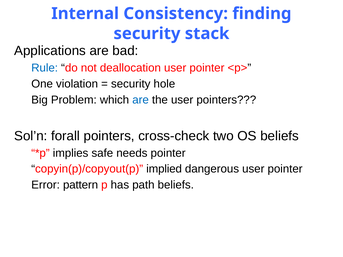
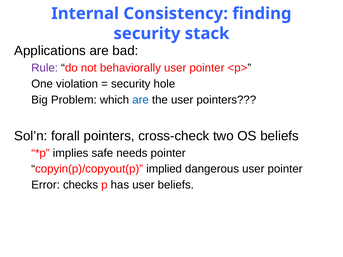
Rule colour: blue -> purple (45, 68)
deallocation: deallocation -> behaviorally (130, 68)
pattern: pattern -> checks (81, 185)
has path: path -> user (143, 185)
